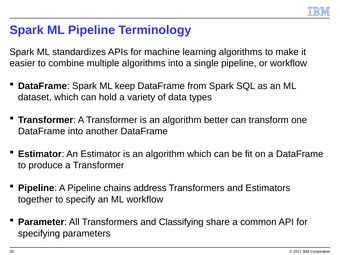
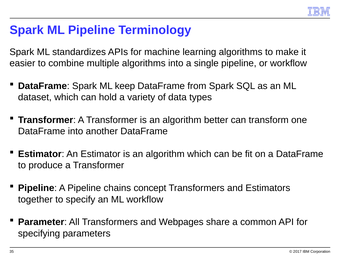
address: address -> concept (150, 188)
Classifying: Classifying -> Webpages (181, 222)
